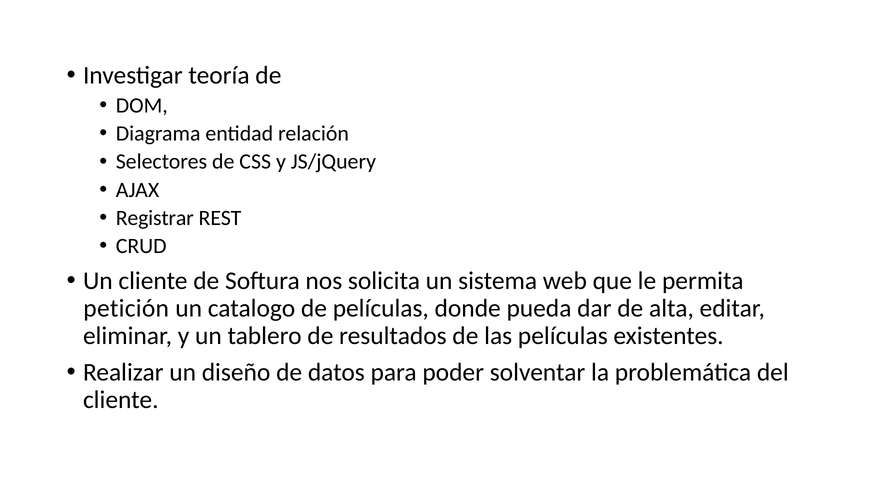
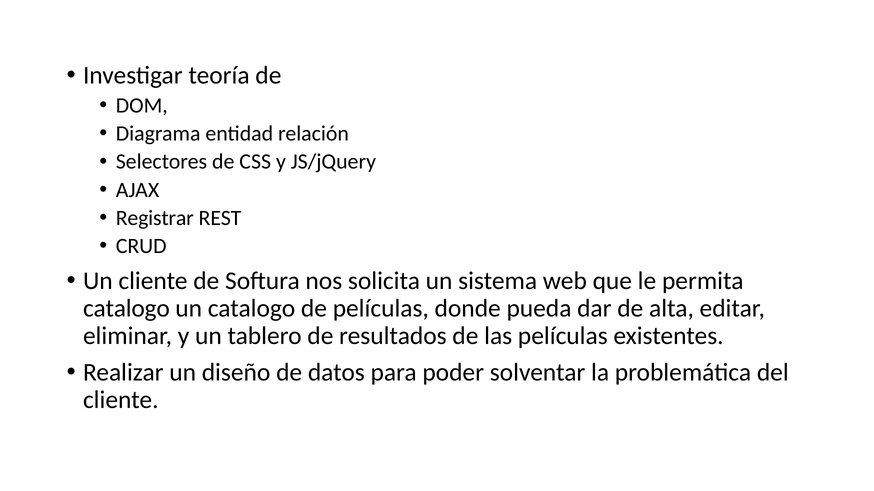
petición: petición -> catalogo (126, 309)
